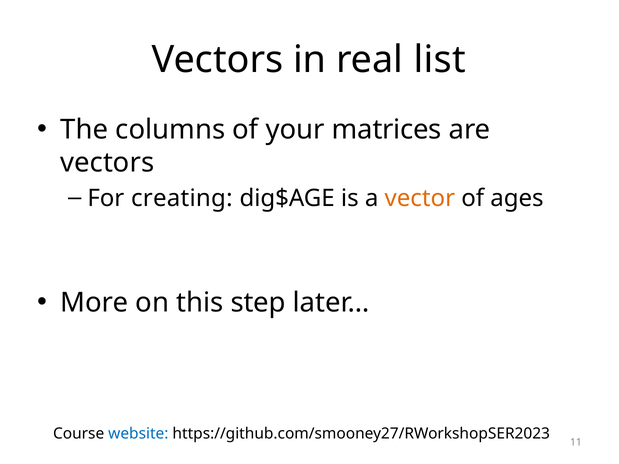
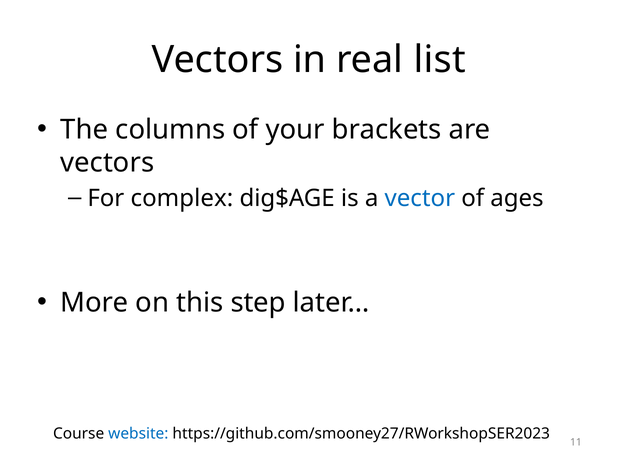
matrices: matrices -> brackets (387, 130)
creating: creating -> complex (182, 198)
vector colour: orange -> blue (420, 198)
